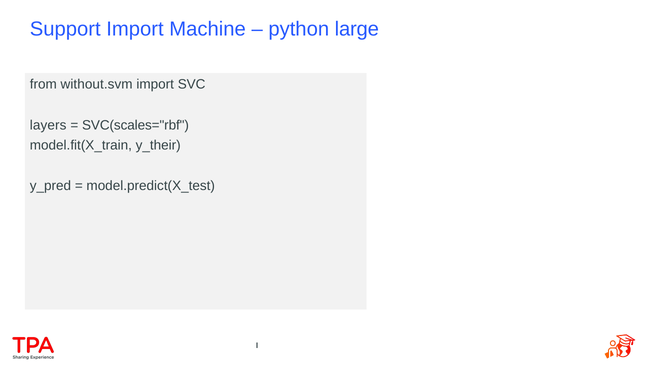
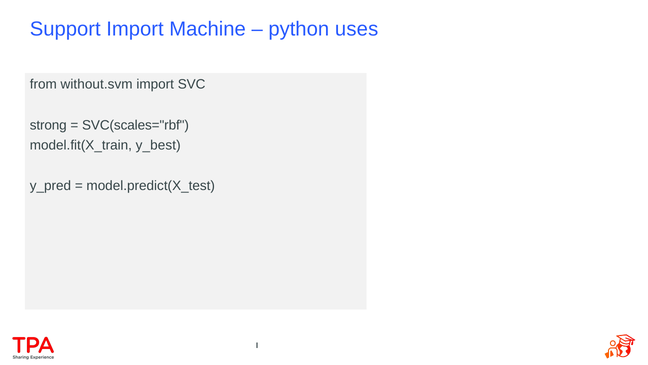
large: large -> uses (357, 29)
layers: layers -> strong (48, 125)
y_their: y_their -> y_best (158, 145)
